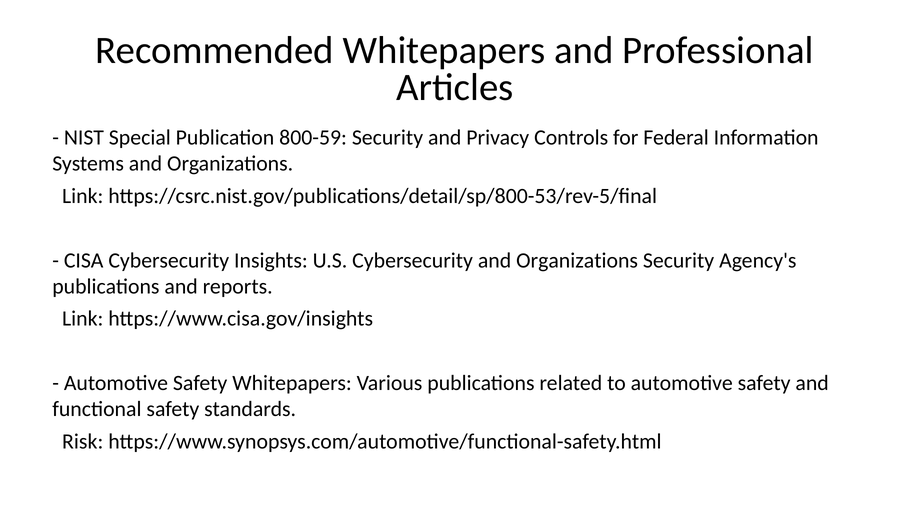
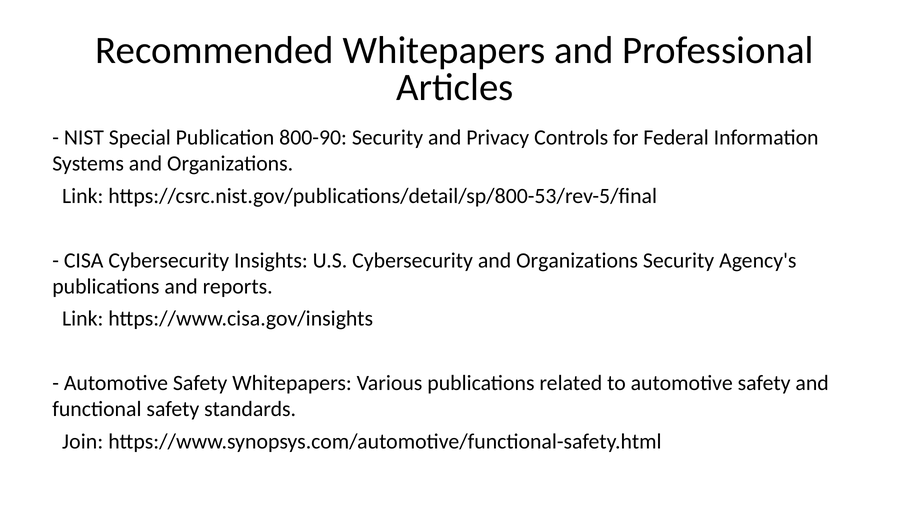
800-59: 800-59 -> 800-90 (313, 137)
Risk: Risk -> Join (83, 441)
